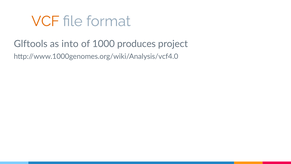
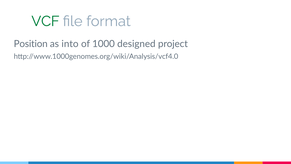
VCF colour: orange -> green (45, 21)
Glftools: Glftools -> Position (31, 44)
produces: produces -> designed (136, 44)
